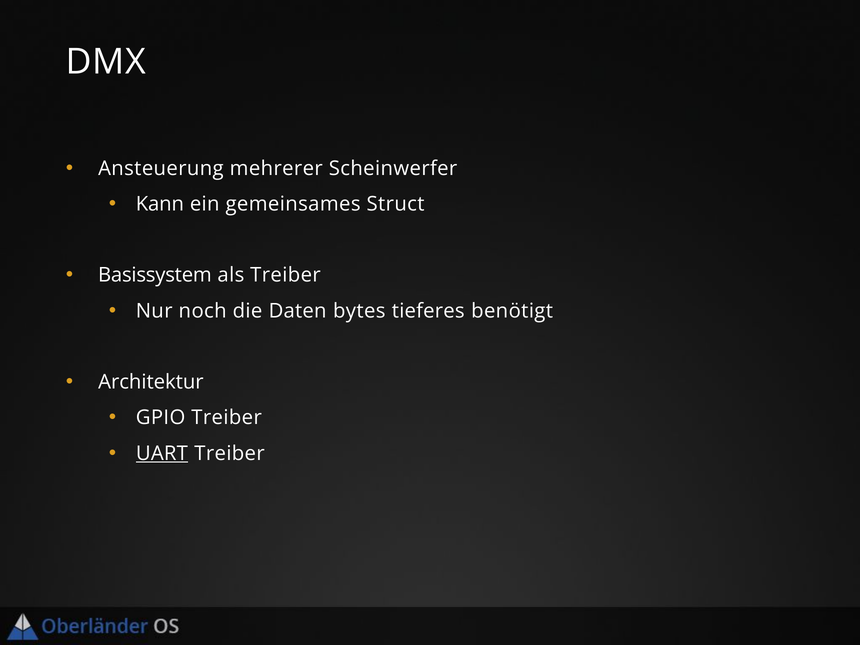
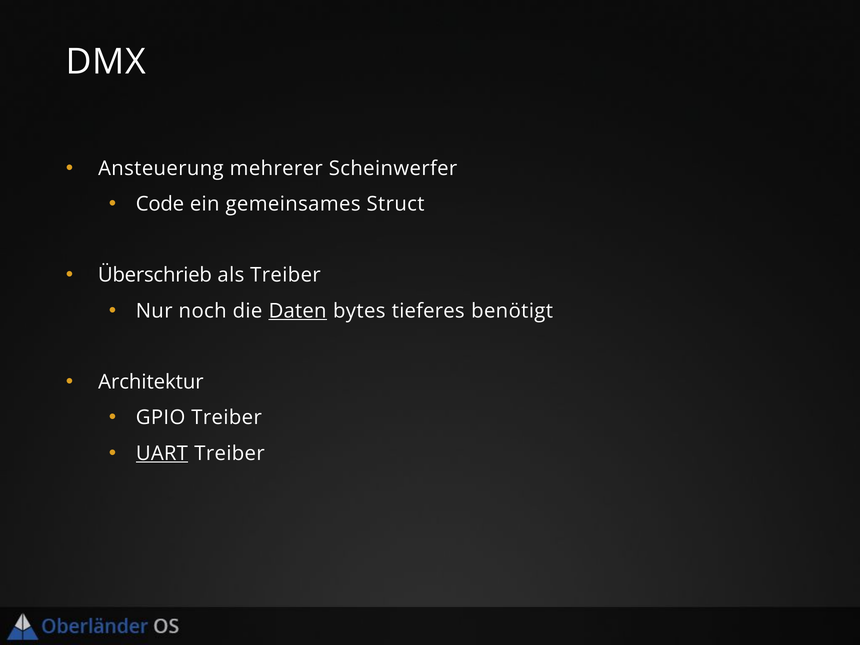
Kann: Kann -> Code (160, 204)
Basissystem: Basissystem -> Überschrieb (155, 275)
Daten underline: none -> present (298, 311)
